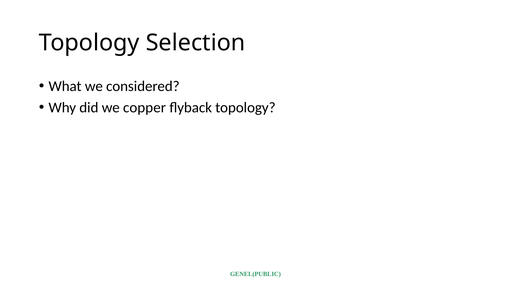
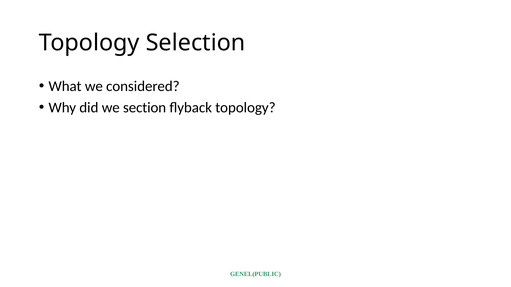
copper: copper -> section (145, 108)
